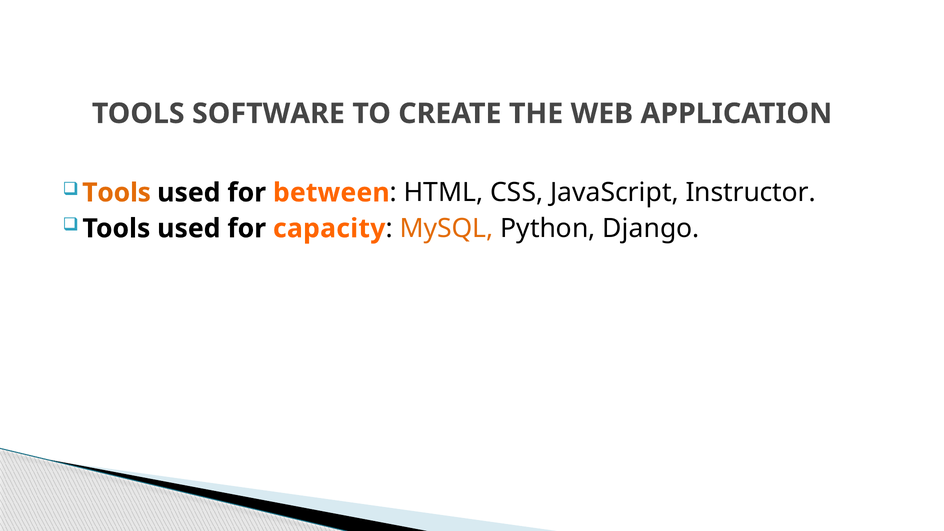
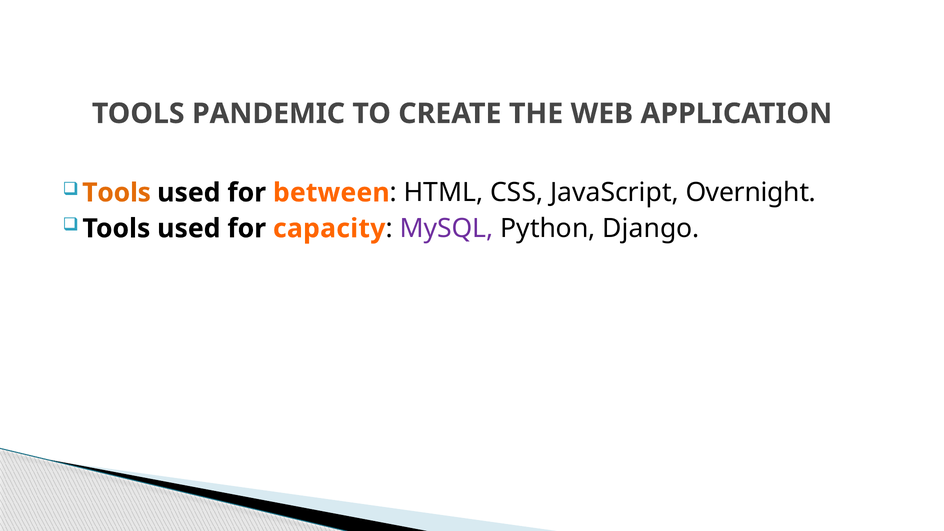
SOFTWARE: SOFTWARE -> PANDEMIC (269, 114)
Instructor: Instructor -> Overnight (751, 193)
MySQL colour: orange -> purple (447, 228)
